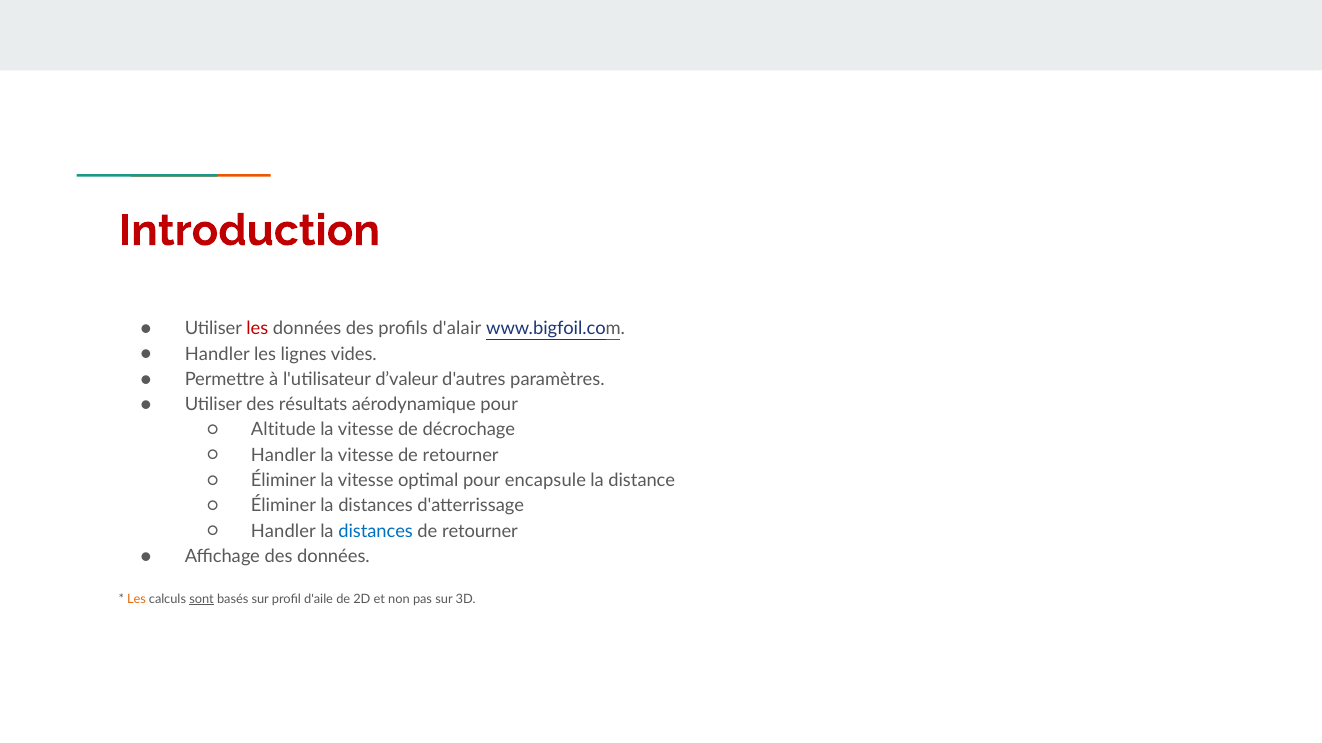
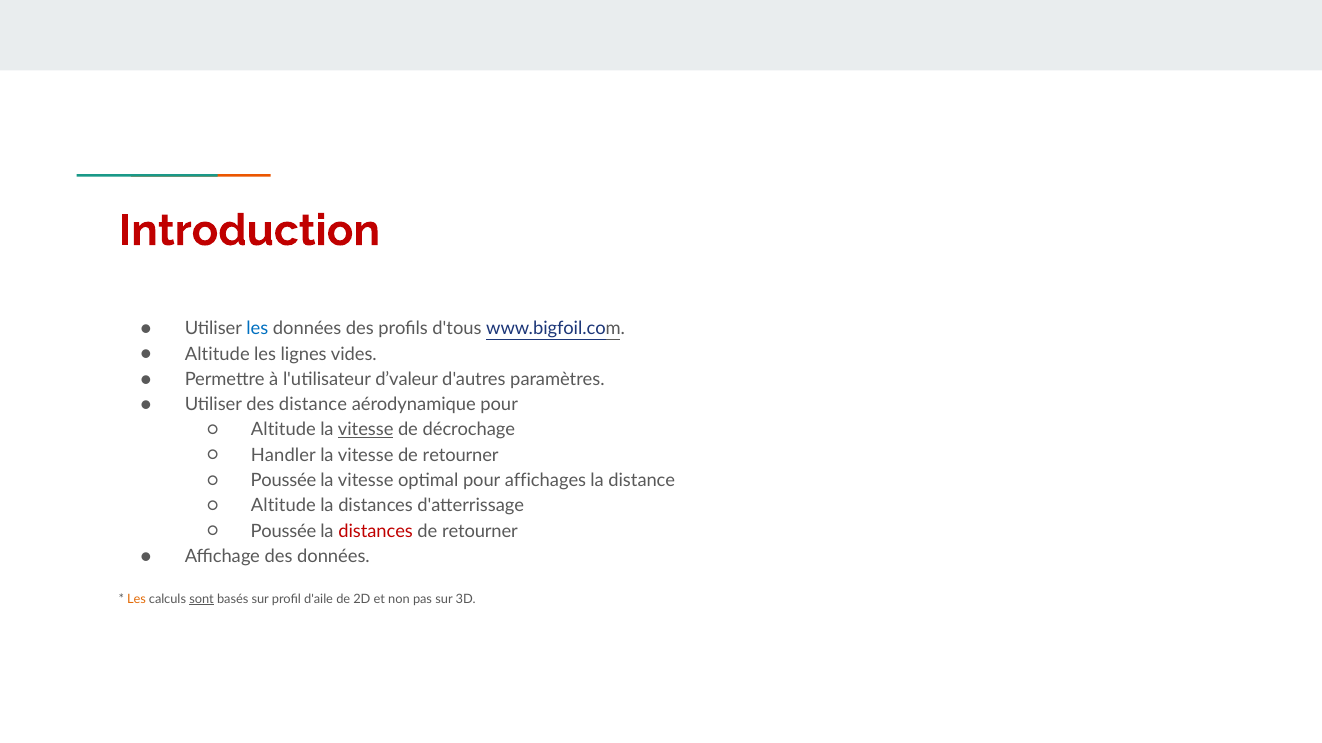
les colour: red -> blue (257, 329)
d'alair: d'alair -> d'tous (457, 329)
Handler: Handler -> Altitude (217, 354)
des résultats: résultats -> distance (313, 405)
vitesse underline: none -> present (366, 430)
Éliminer: Éliminer -> Poussée (283, 481)
encapsule: encapsule -> affichages (545, 481)
Éliminer: Éliminer -> Altitude (283, 506)
Handler: Handler -> Poussée (283, 531)
distances colour: blue -> red (376, 531)
